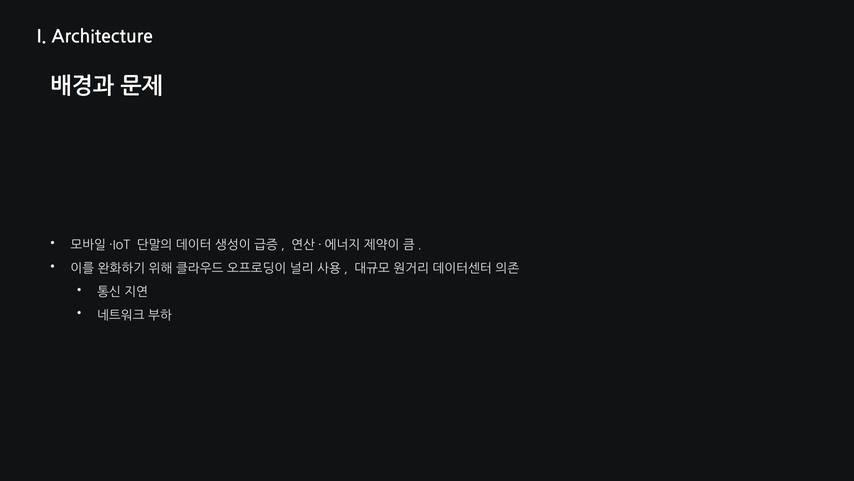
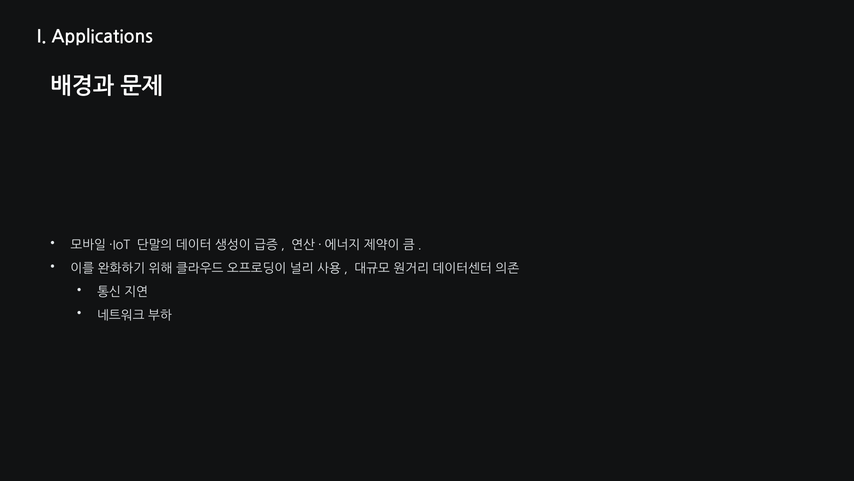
Architecture: Architecture -> Applications (102, 37)
